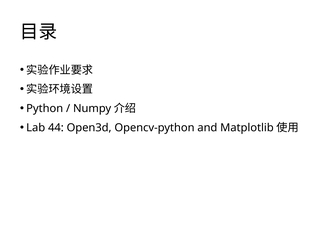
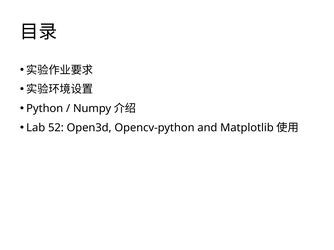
44: 44 -> 52 (56, 128)
